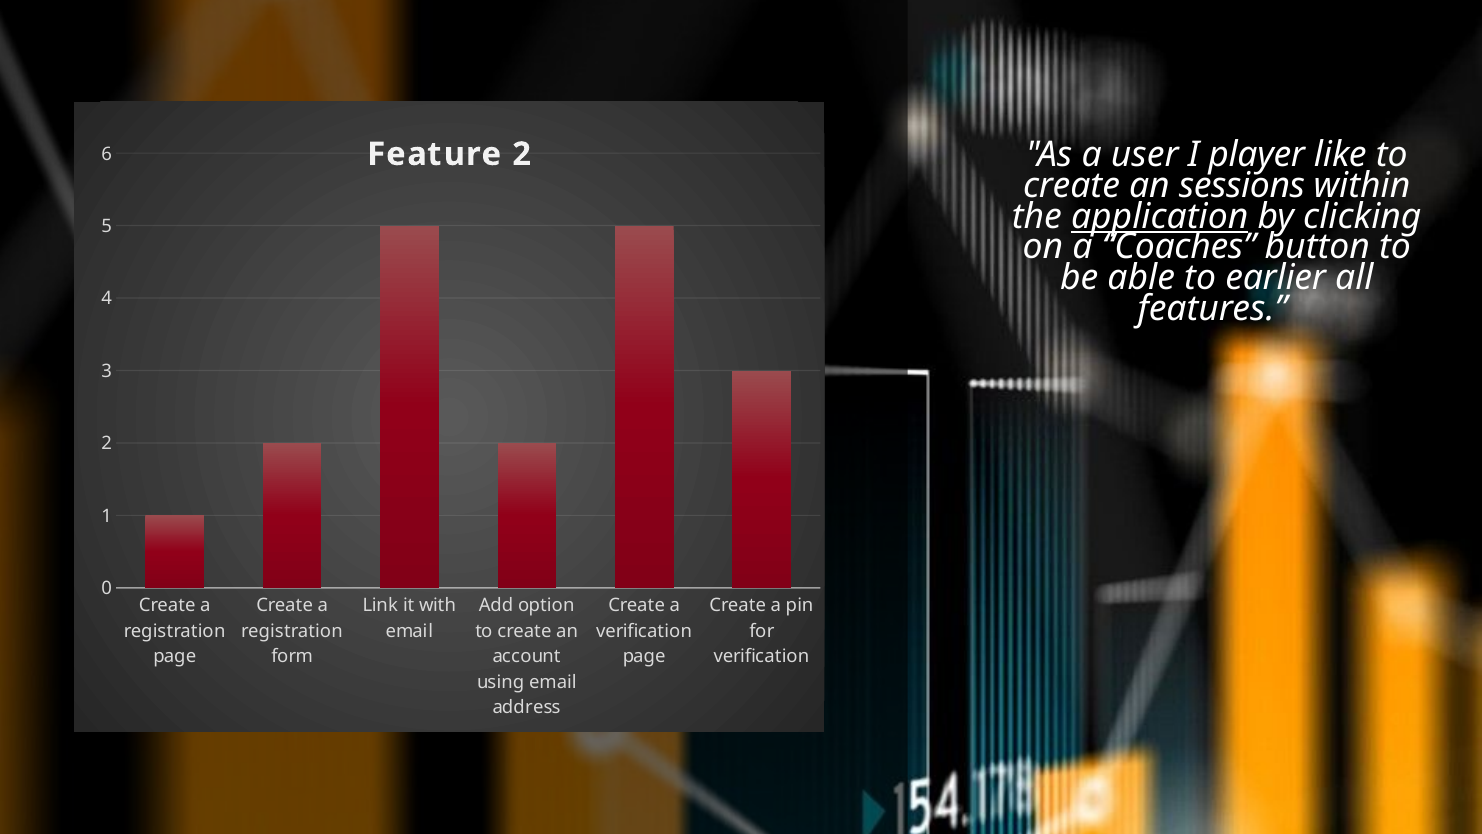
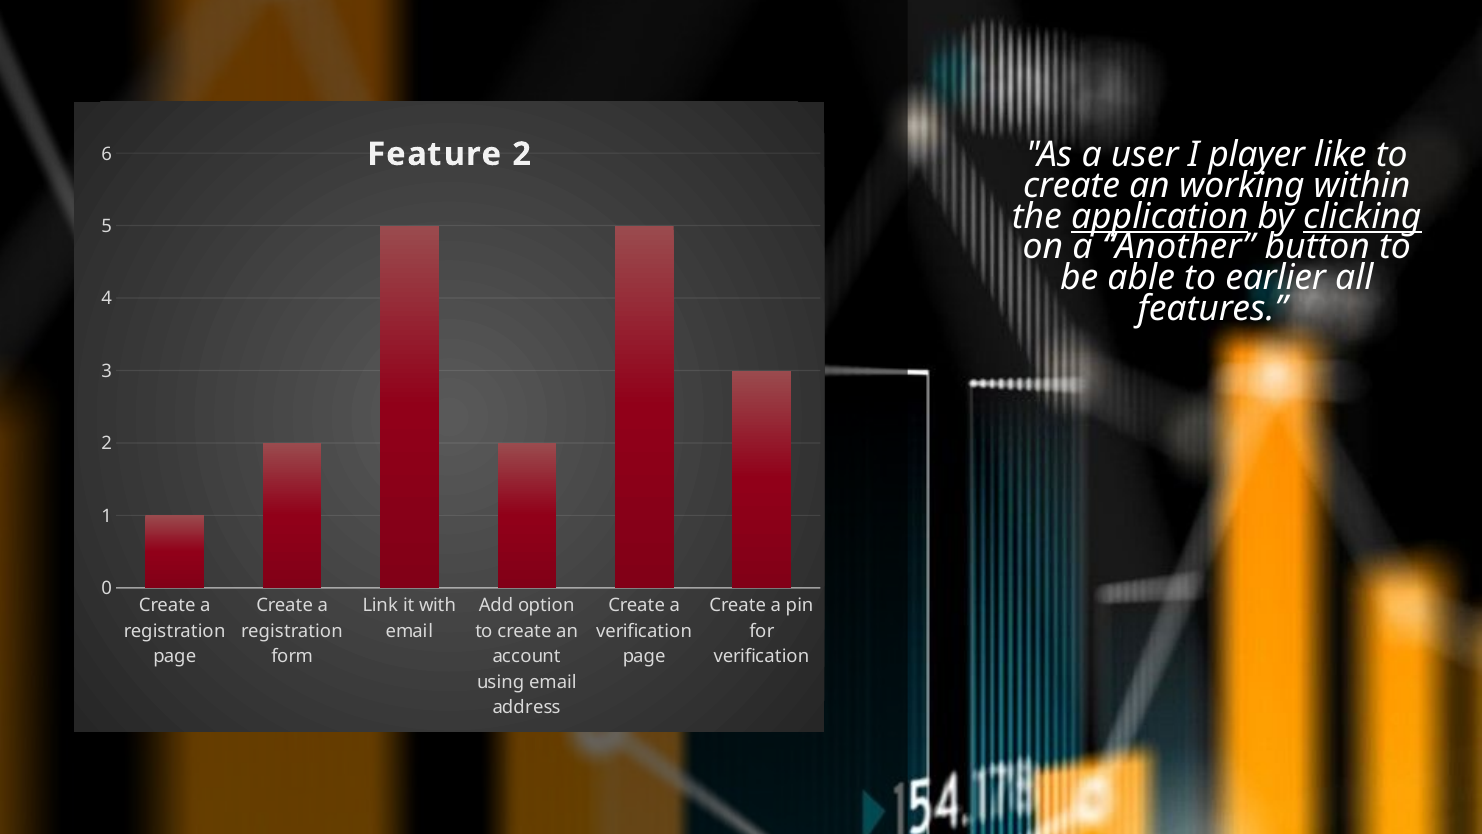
sessions: sessions -> working (1242, 186)
clicking underline: none -> present (1362, 216)
Coaches: Coaches -> Another (1178, 247)
